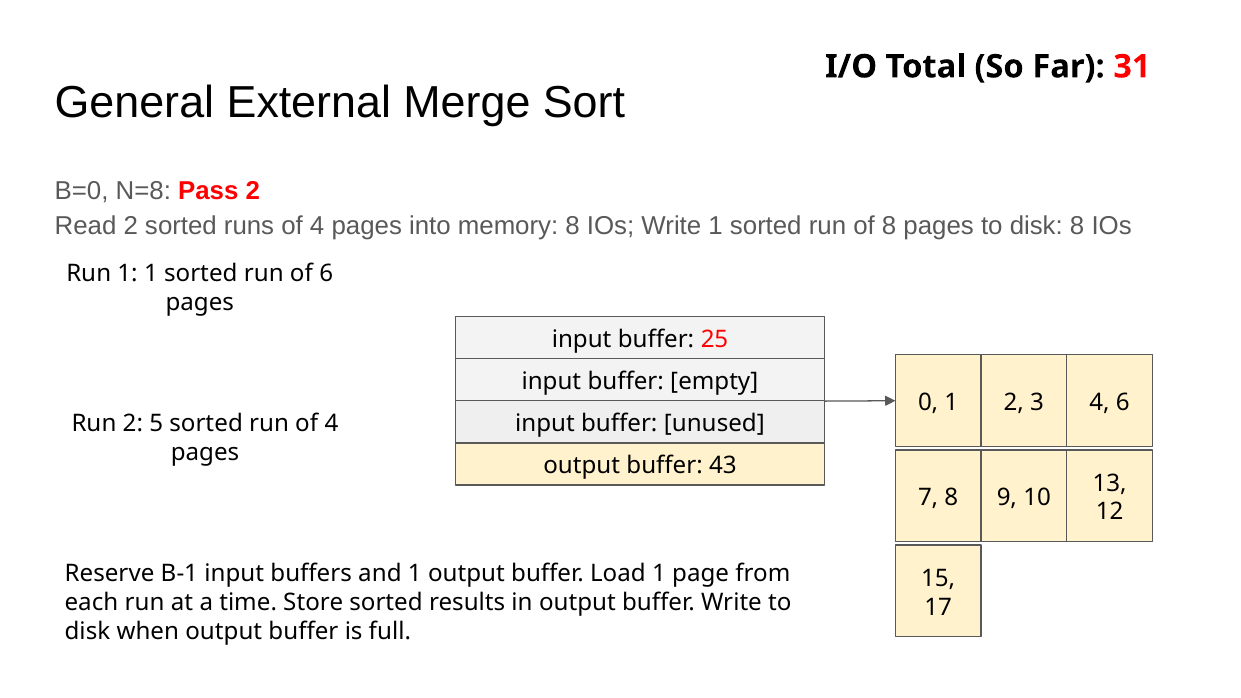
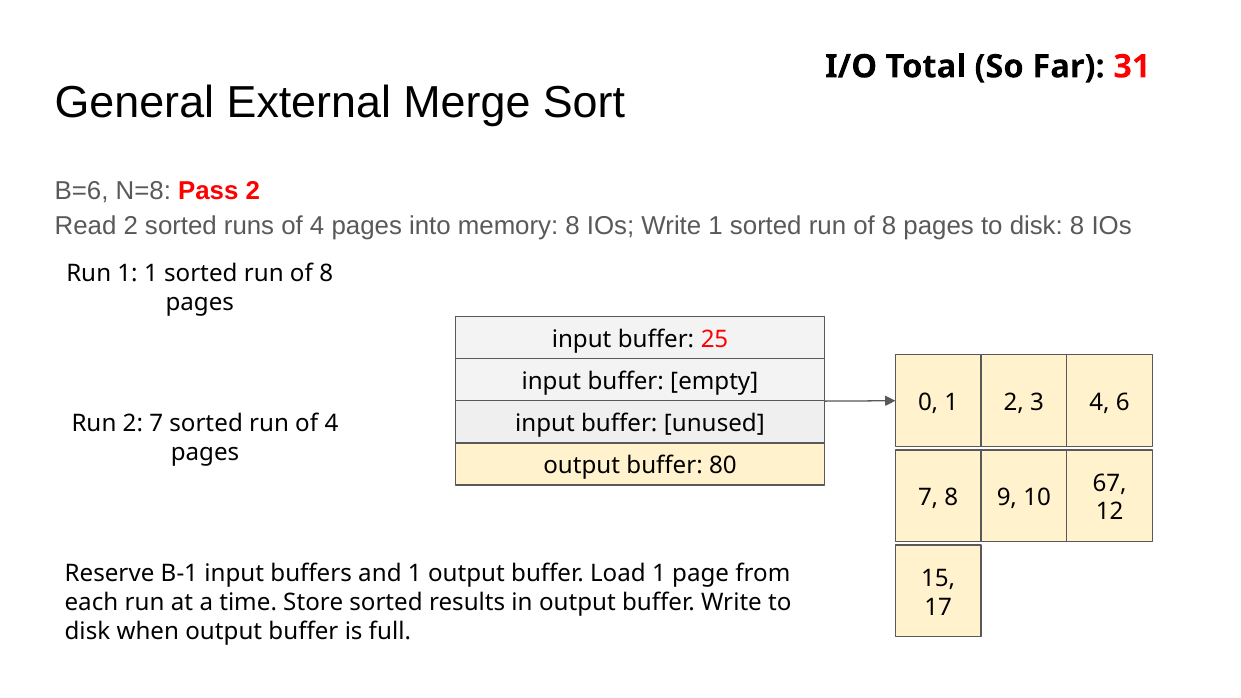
B=0: B=0 -> B=6 (82, 191)
6: 6 -> 8 (326, 274)
2 5: 5 -> 7 (156, 424)
43: 43 -> 80 (723, 466)
13: 13 -> 67 (1110, 483)
